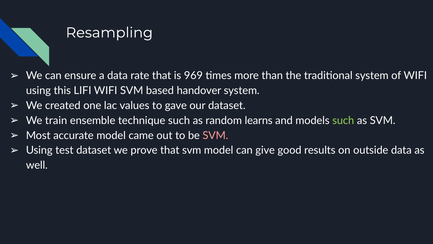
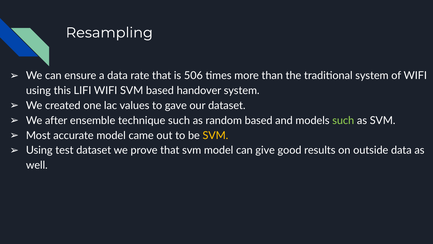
969: 969 -> 506 (193, 75)
train: train -> after (56, 120)
random learns: learns -> based (259, 120)
SVM colour: pink -> yellow (215, 135)
